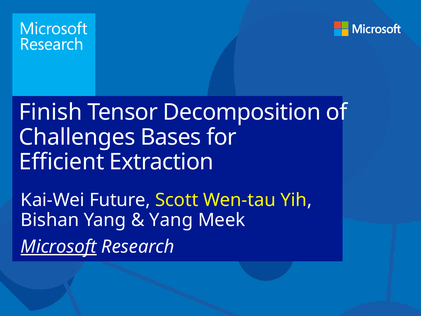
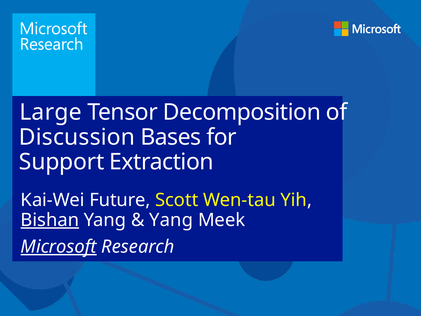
Finish: Finish -> Large (51, 112)
Challenges: Challenges -> Discussion (77, 137)
Efficient: Efficient -> Support (62, 162)
Bishan underline: none -> present (50, 220)
